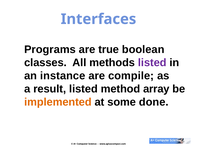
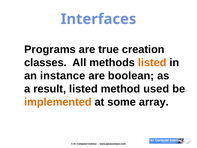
boolean: boolean -> creation (143, 49)
listed colour: purple -> orange (152, 62)
compile: compile -> boolean (131, 76)
array: array -> used (156, 89)
done: done -> array (154, 102)
